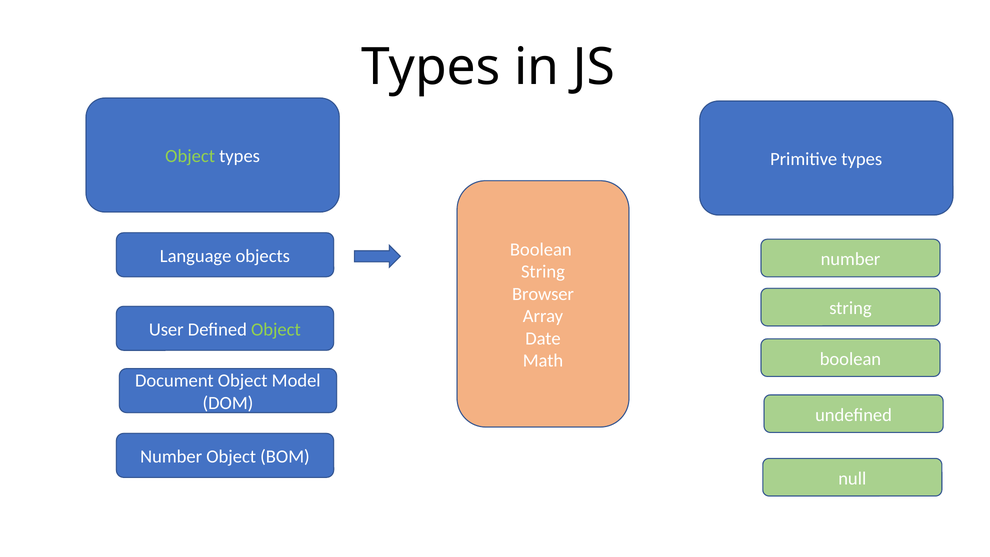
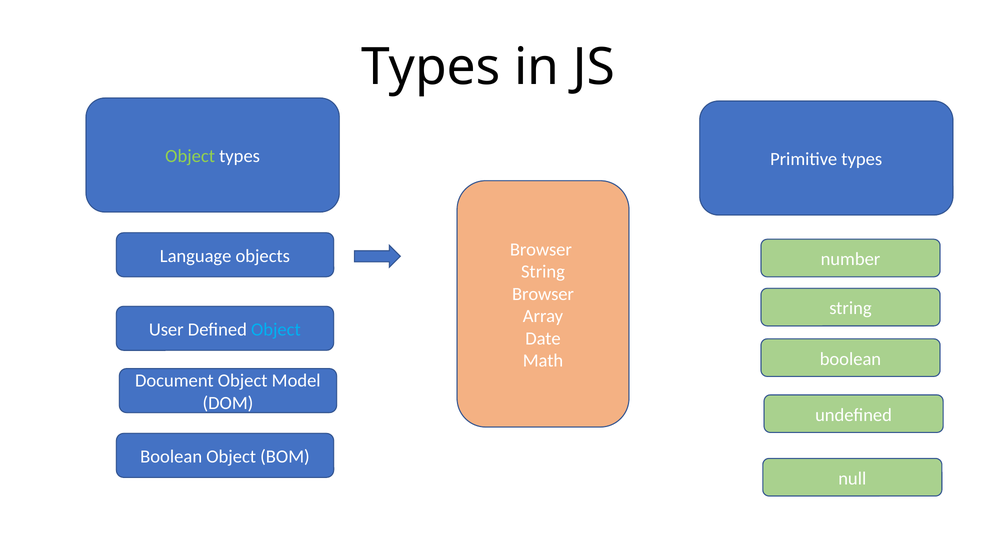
Boolean: Boolean -> Browser (541, 249)
Object colour: light green -> light blue (276, 330)
Number: Number -> Boolean (171, 457)
